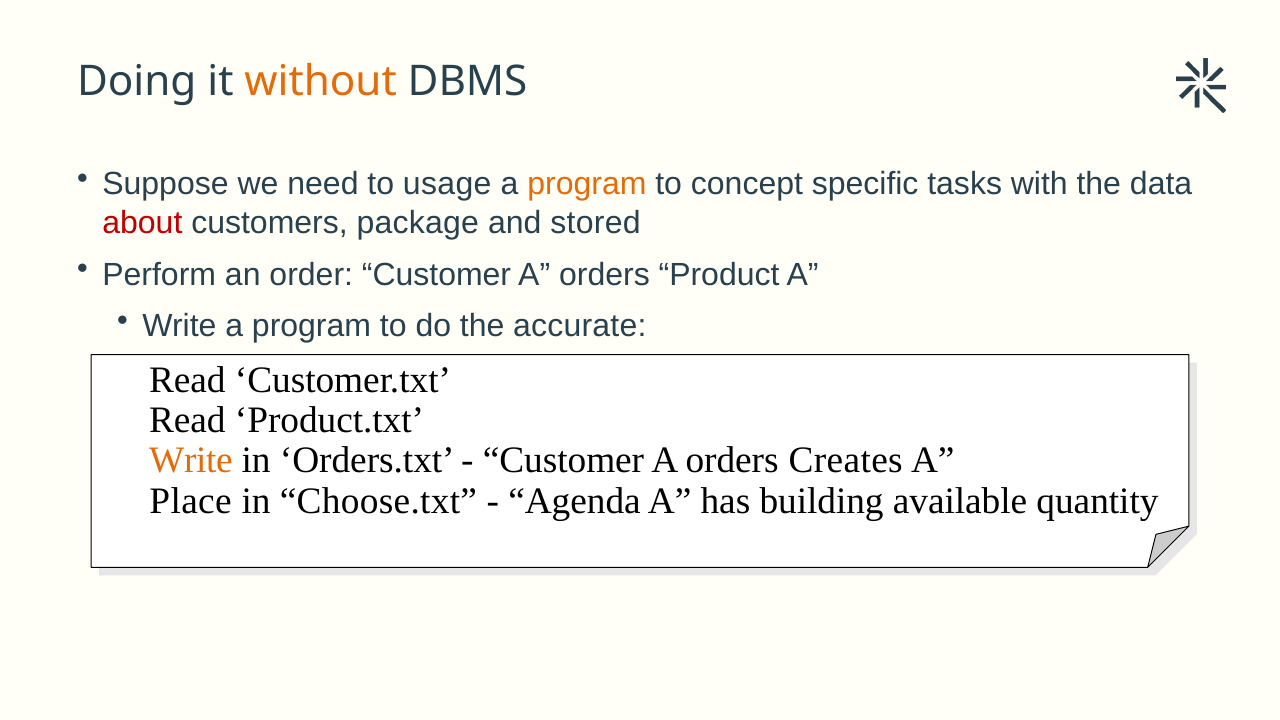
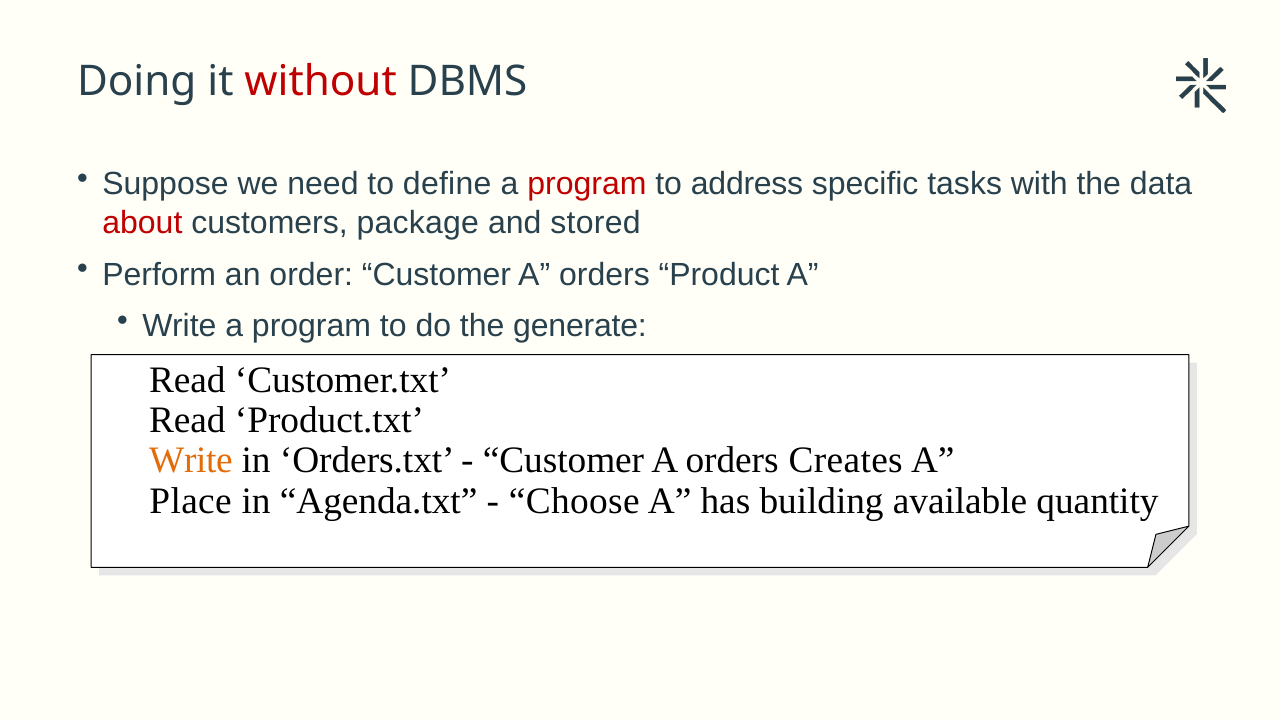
without colour: orange -> red (321, 82)
usage: usage -> define (447, 184)
program colour: orange -> red (587, 184)
concept: concept -> address (747, 184)
accurate: accurate -> generate (580, 326)
Choose.txt: Choose.txt -> Agenda.txt (379, 501)
Agenda: Agenda -> Choose (574, 501)
